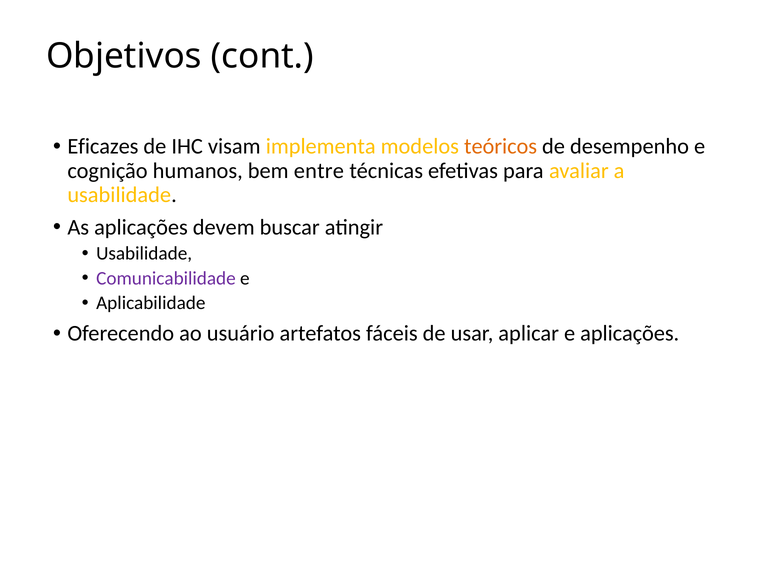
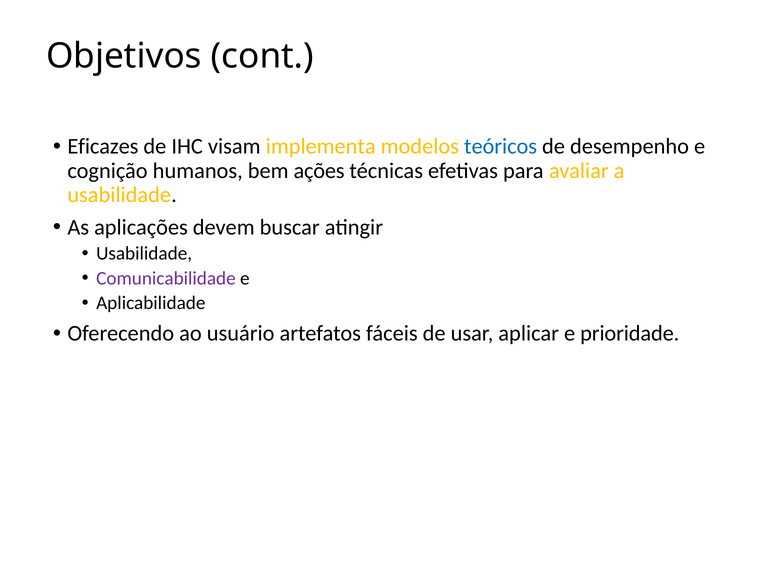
teóricos colour: orange -> blue (501, 147)
entre: entre -> ações (319, 171)
e aplicações: aplicações -> prioridade (630, 334)
